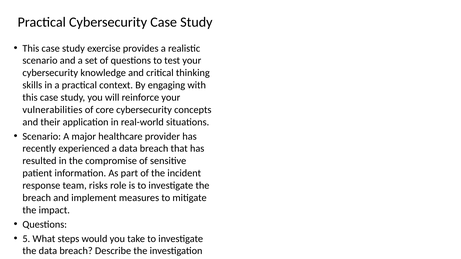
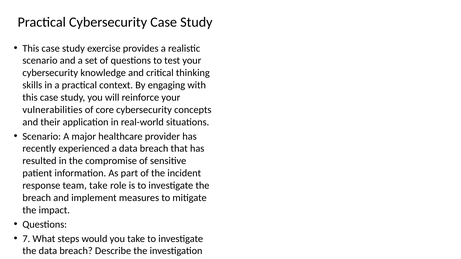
team risks: risks -> take (98, 186)
5: 5 -> 7 (26, 239)
